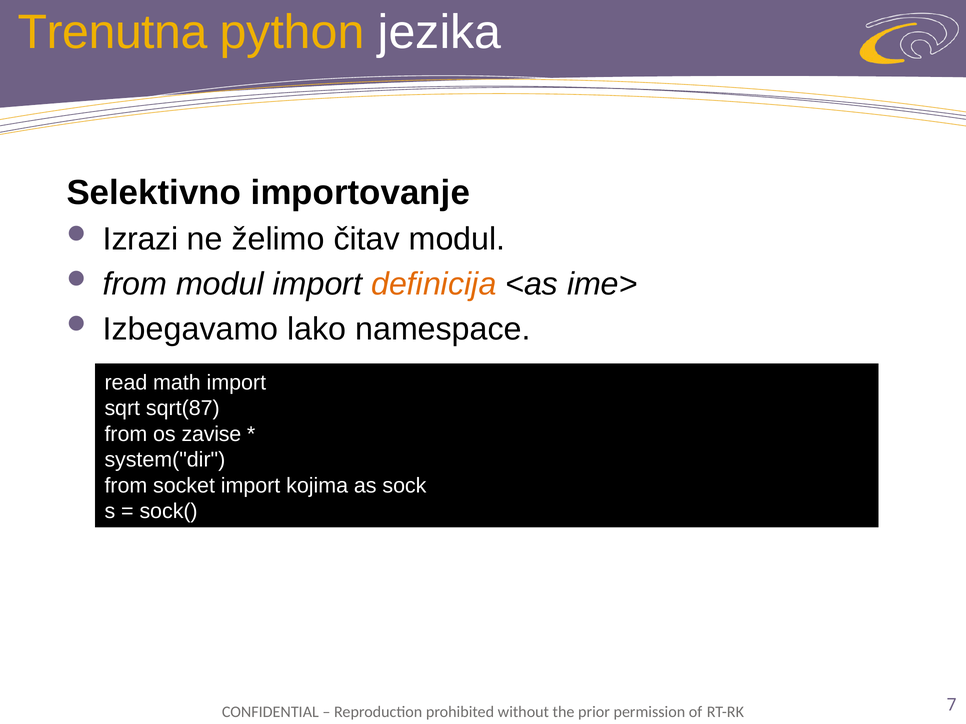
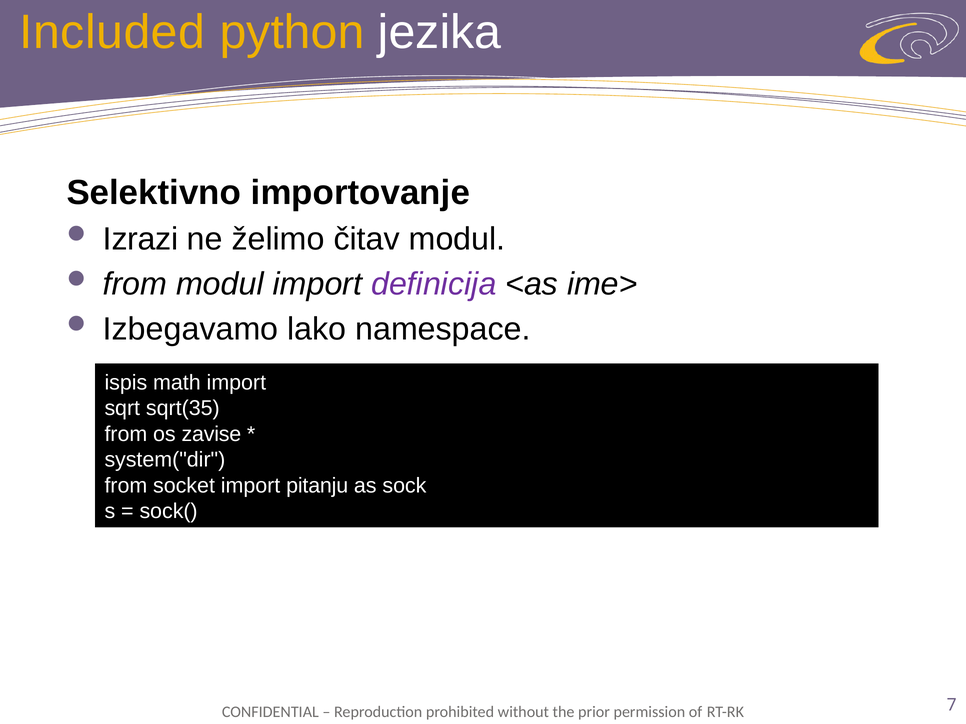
Trenutna: Trenutna -> Included (112, 33)
definicija colour: orange -> purple (434, 284)
read: read -> ispis (126, 383)
sqrt(87: sqrt(87 -> sqrt(35 (183, 409)
kojima: kojima -> pitanju (317, 486)
